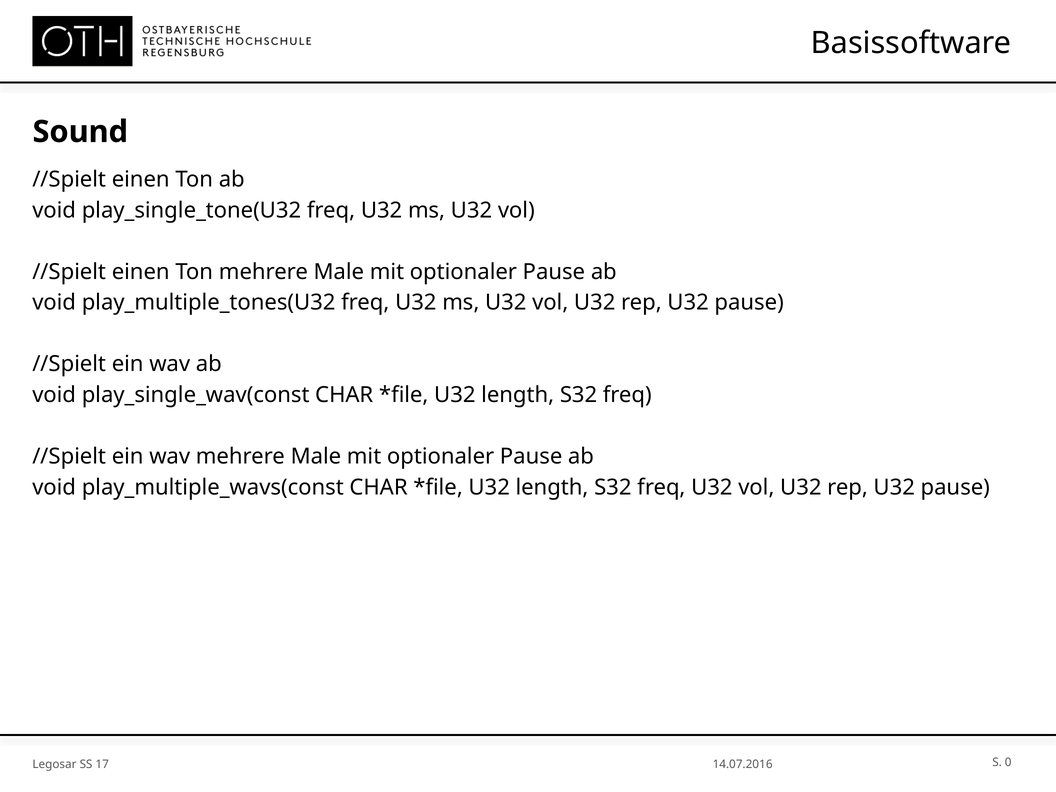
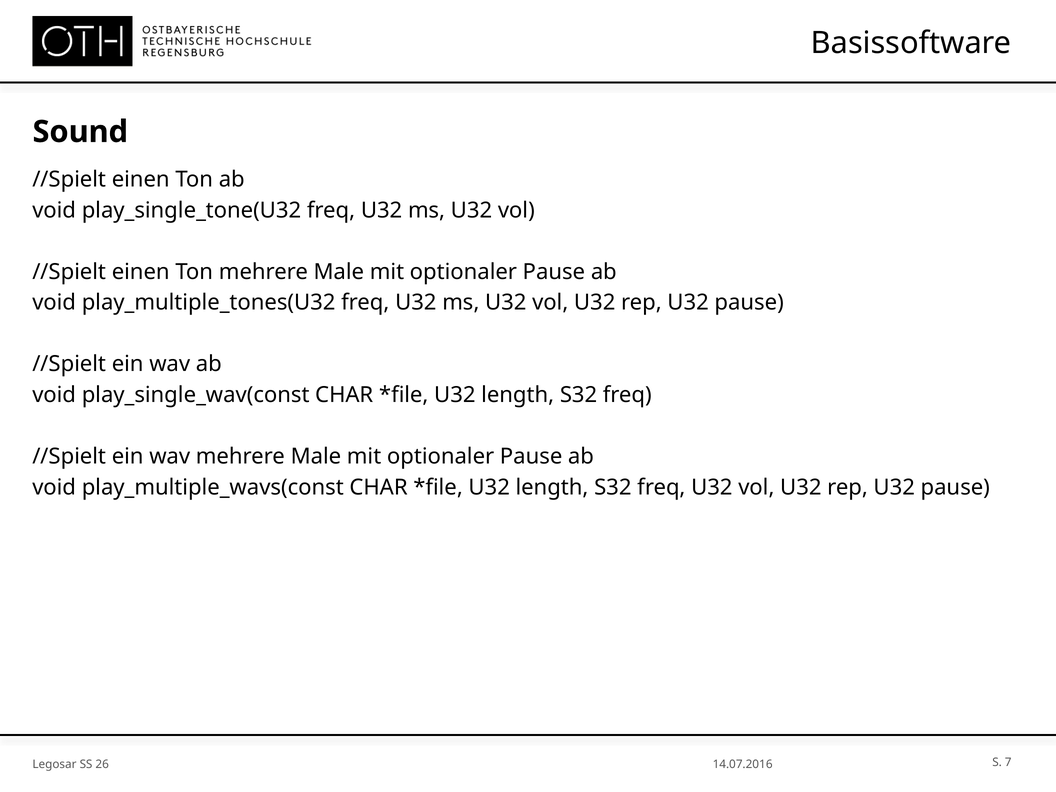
17: 17 -> 26 (102, 764)
0: 0 -> 7 (1008, 762)
